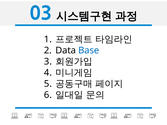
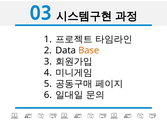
Base colour: blue -> orange (89, 50)
